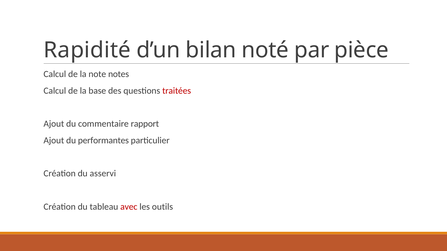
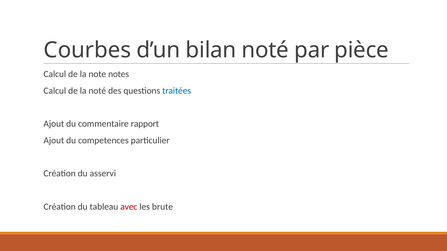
Rapidité: Rapidité -> Courbes (87, 50)
la base: base -> noté (97, 91)
traitées colour: red -> blue (177, 91)
performantes: performantes -> competences (103, 141)
outils: outils -> brute (163, 207)
